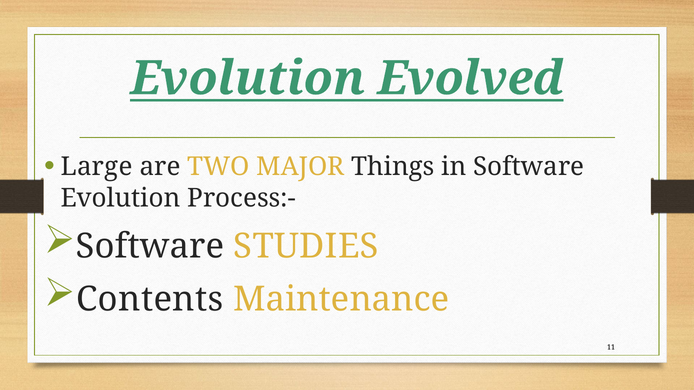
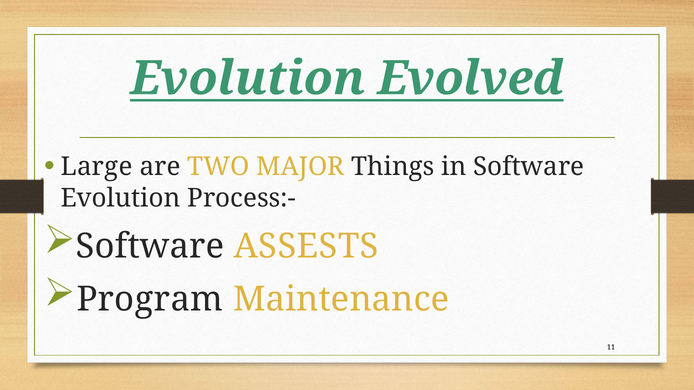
STUDIES: STUDIES -> ASSESTS (306, 246)
Contents: Contents -> Program (150, 299)
